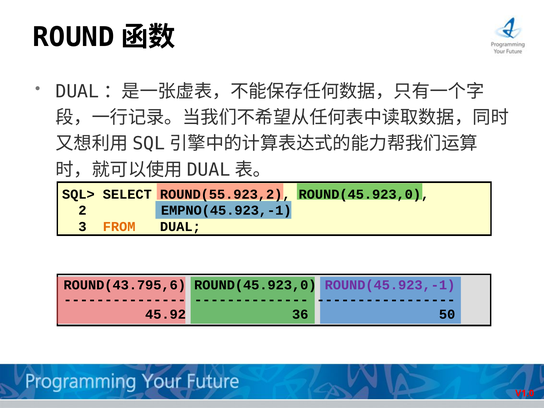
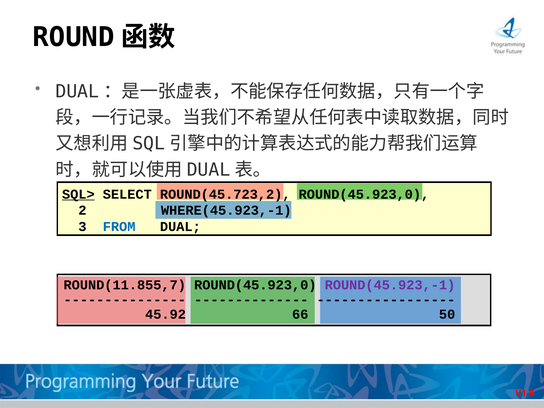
SQL> underline: none -> present (78, 194)
ROUND(55.923,2: ROUND(55.923,2 -> ROUND(45.723,2 (225, 194)
EMPNO(45.923,-1: EMPNO(45.923,-1 -> WHERE(45.923,-1 (226, 210)
FROM colour: orange -> blue (119, 227)
ROUND(43.795,6: ROUND(43.795,6 -> ROUND(11.855,7 (125, 285)
36: 36 -> 66 (300, 315)
